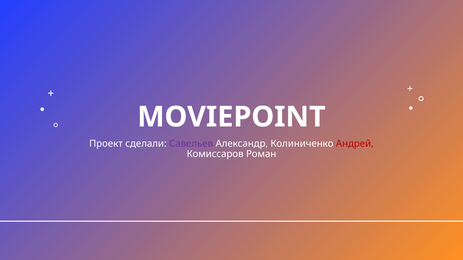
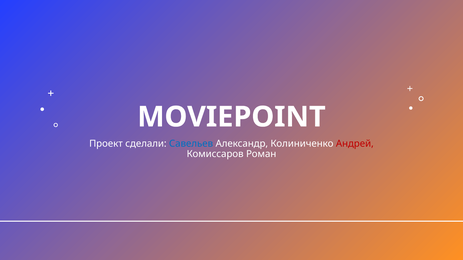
Савельев colour: purple -> blue (191, 144)
